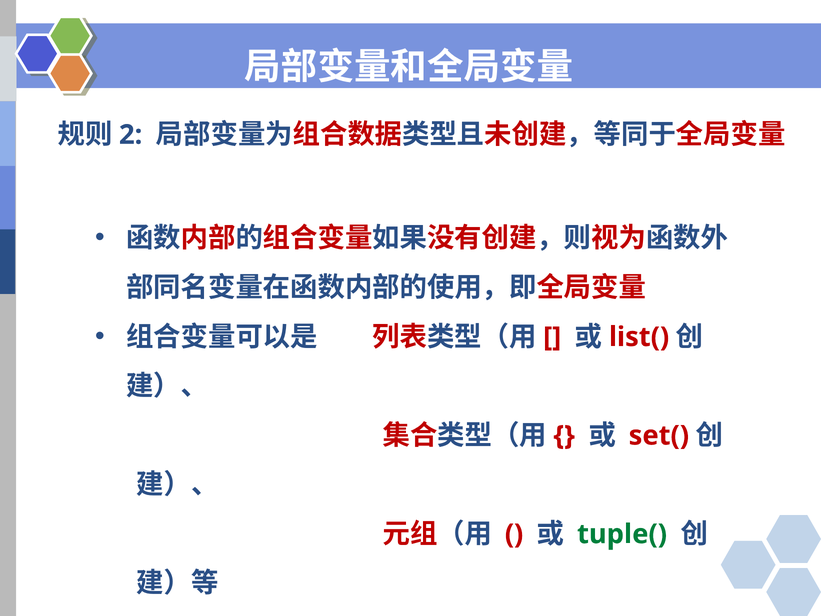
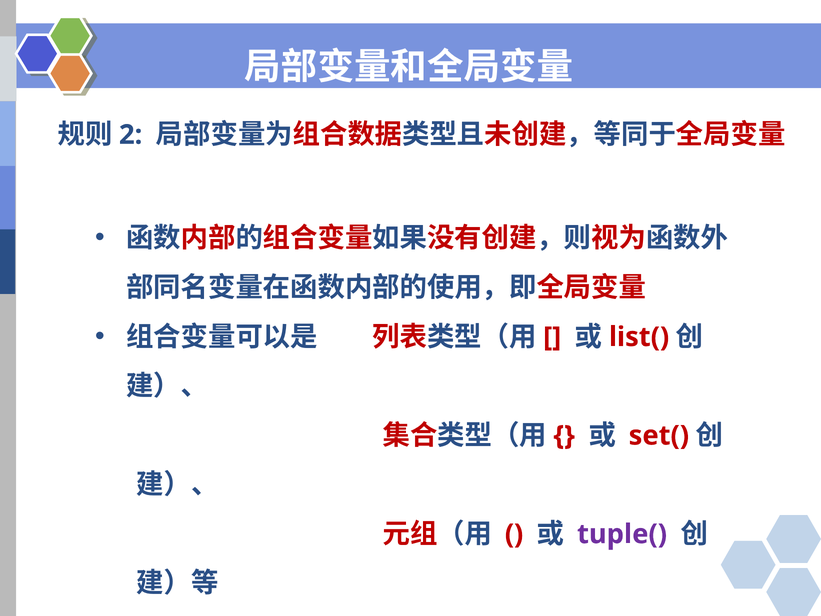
tuple( colour: green -> purple (622, 534)
